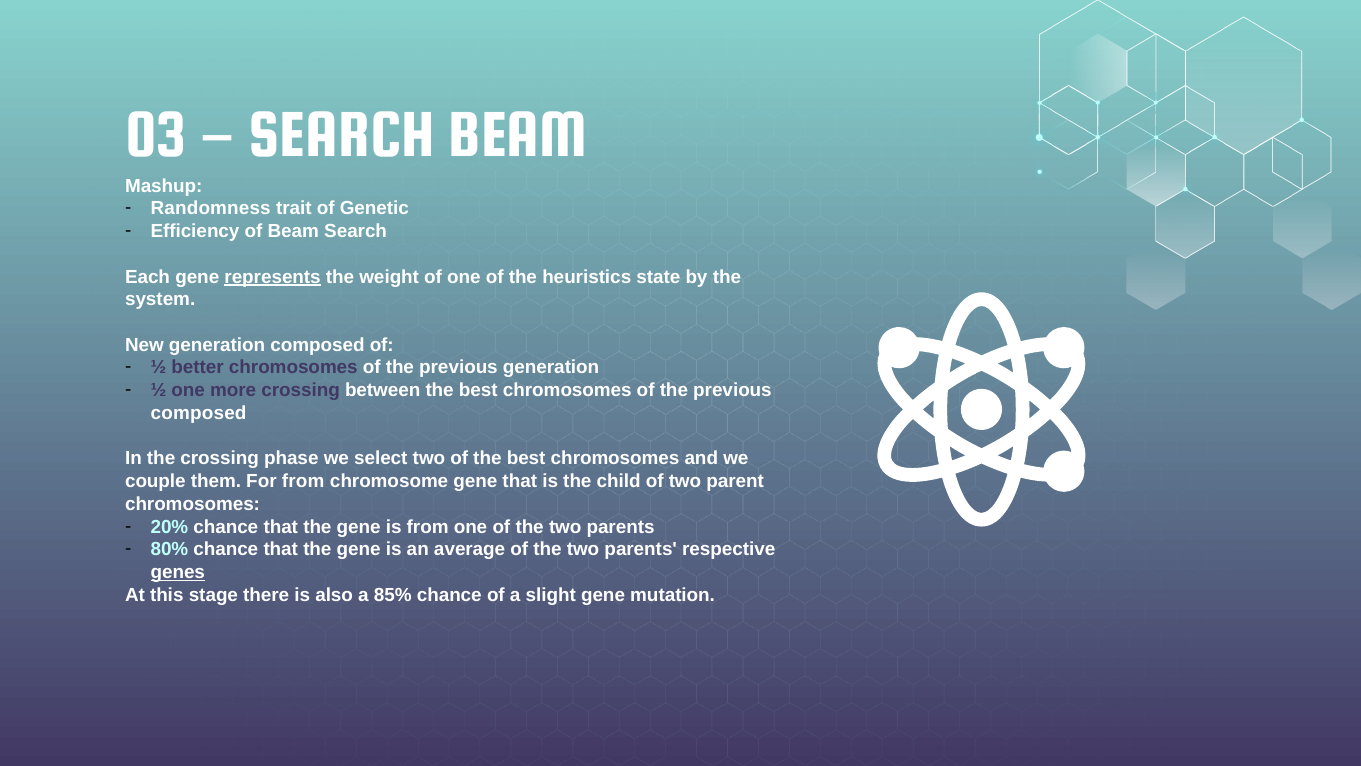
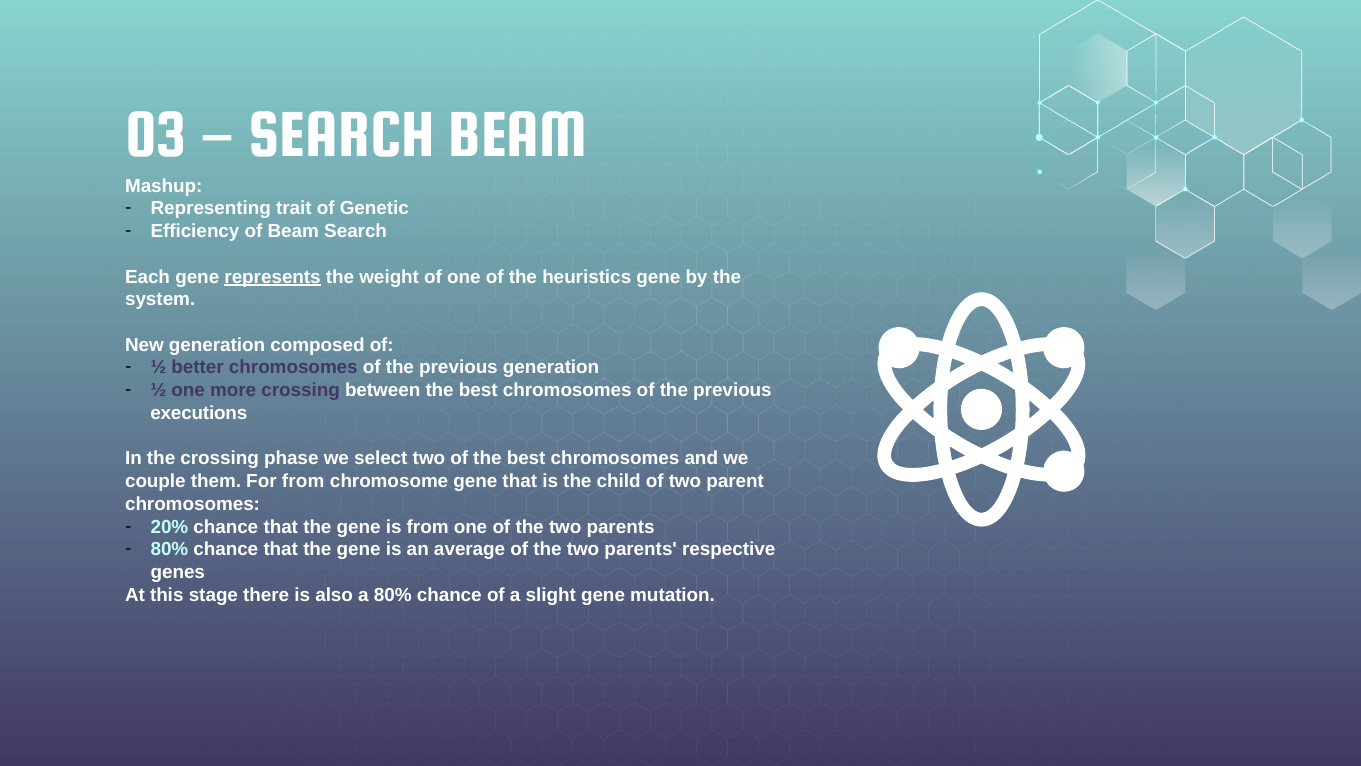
Randomness: Randomness -> Representing (211, 209)
heuristics state: state -> gene (658, 277)
composed: composed -> executions (199, 413)
genes underline: present -> none (178, 572)
a 85%: 85% -> 80% (393, 595)
